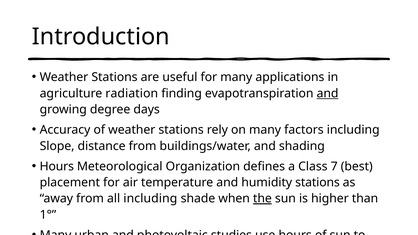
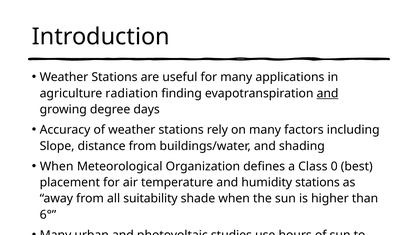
Hours: Hours -> When (57, 167)
7: 7 -> 0 (334, 167)
all including: including -> suitability (150, 199)
the underline: present -> none (262, 199)
1°: 1° -> 6° (48, 215)
